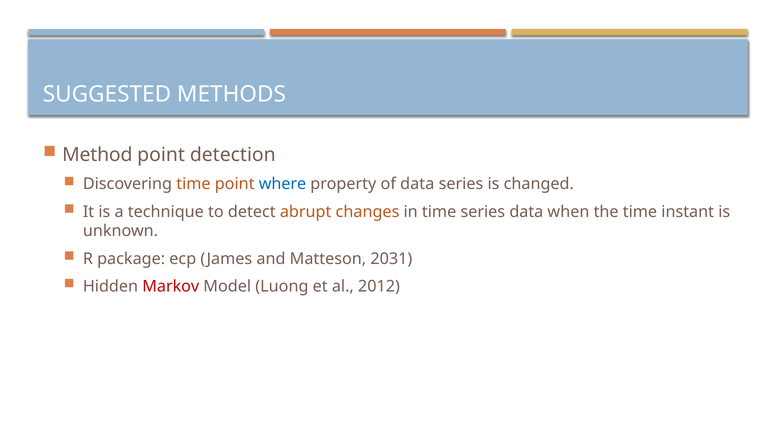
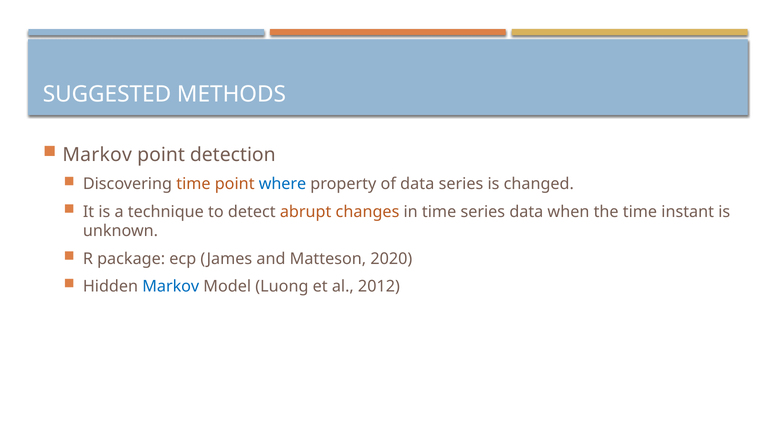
Method: Method -> Markov (97, 155)
2031: 2031 -> 2020 (391, 258)
Markov colour: red -> blue (171, 286)
